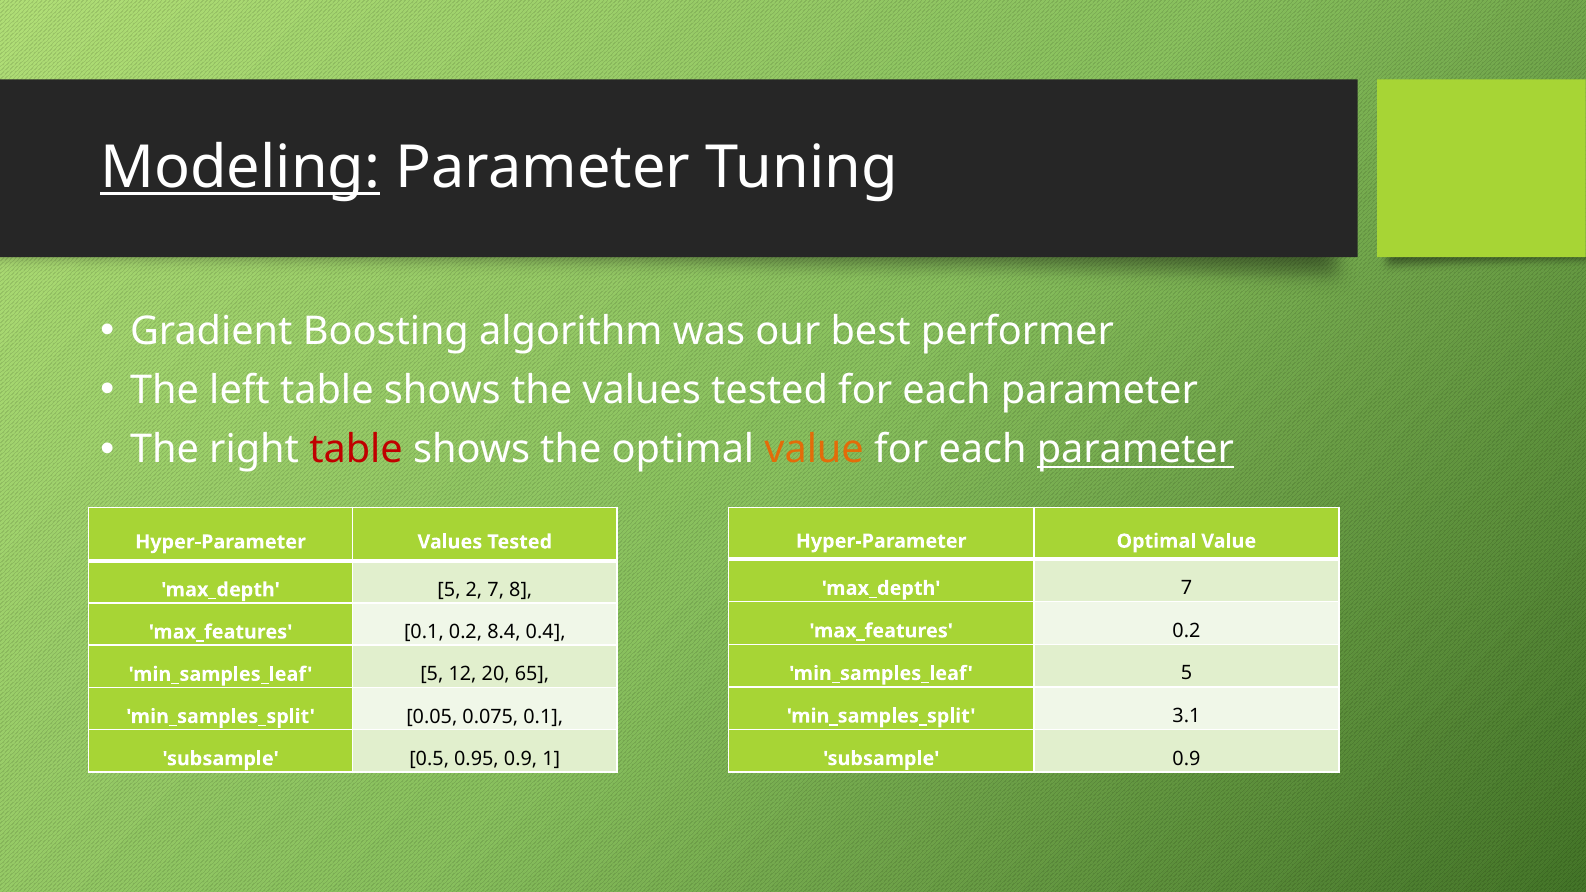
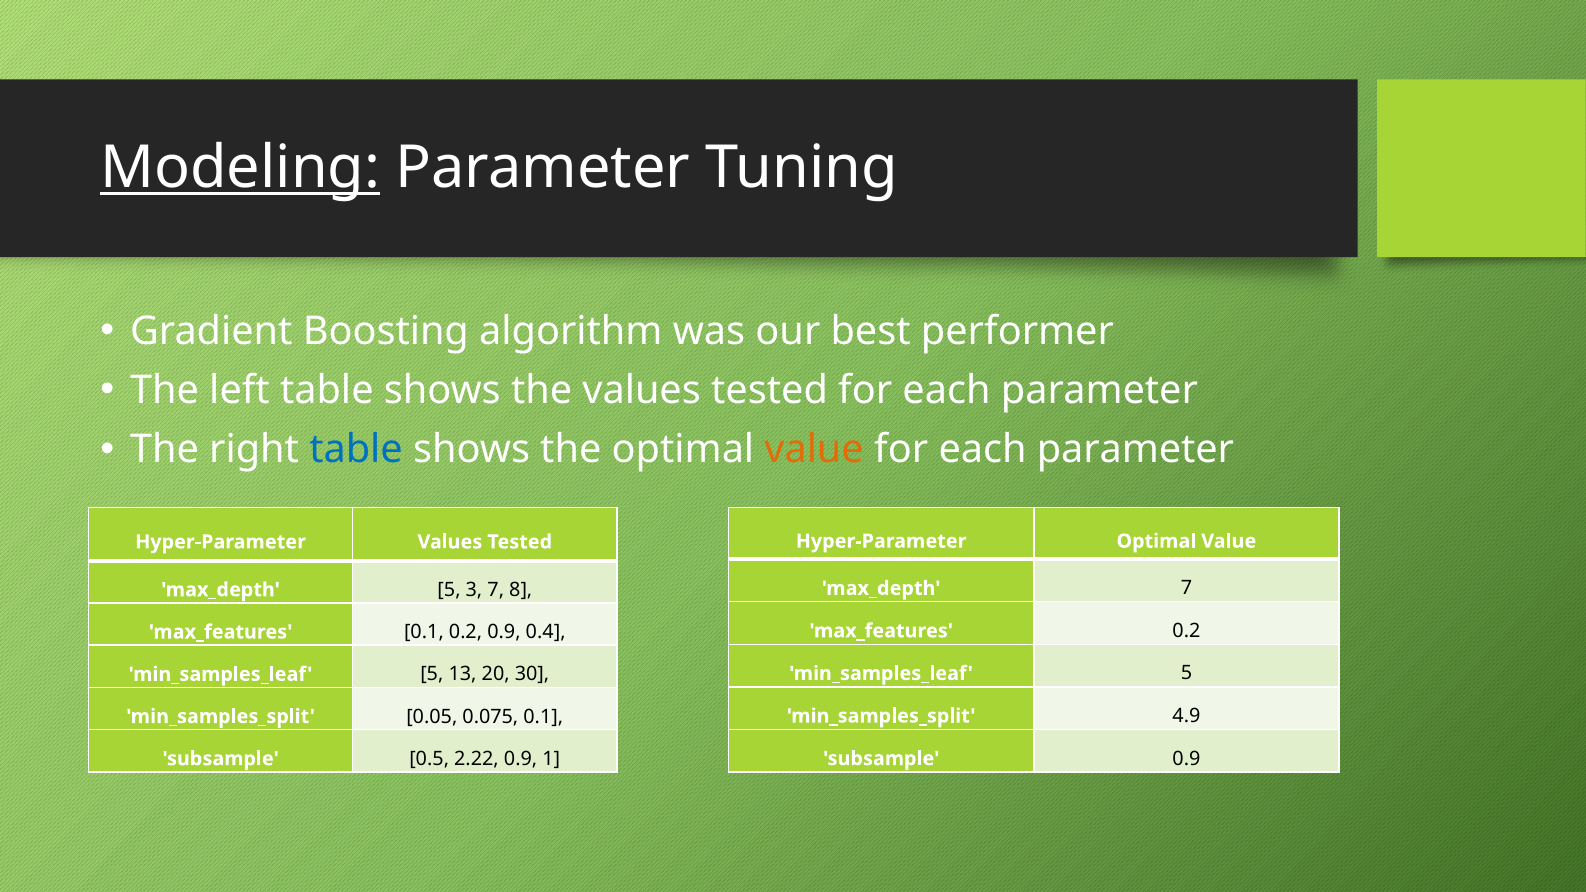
table colour: red -> blue (356, 450)
parameter underline: present -> none (1135, 450)
2: 2 -> 3 (474, 590)
0.2 8.4: 8.4 -> 0.9 (504, 632)
12: 12 -> 13 (463, 674)
65: 65 -> 30 (532, 674)
3.1: 3.1 -> 4.9 (1186, 716)
0.95: 0.95 -> 2.22 (476, 759)
